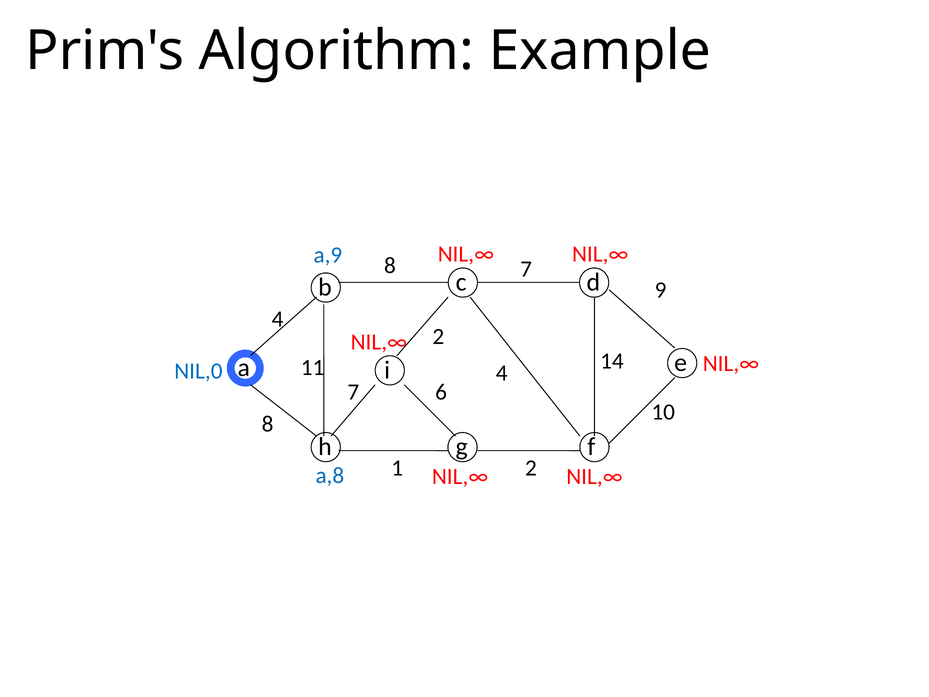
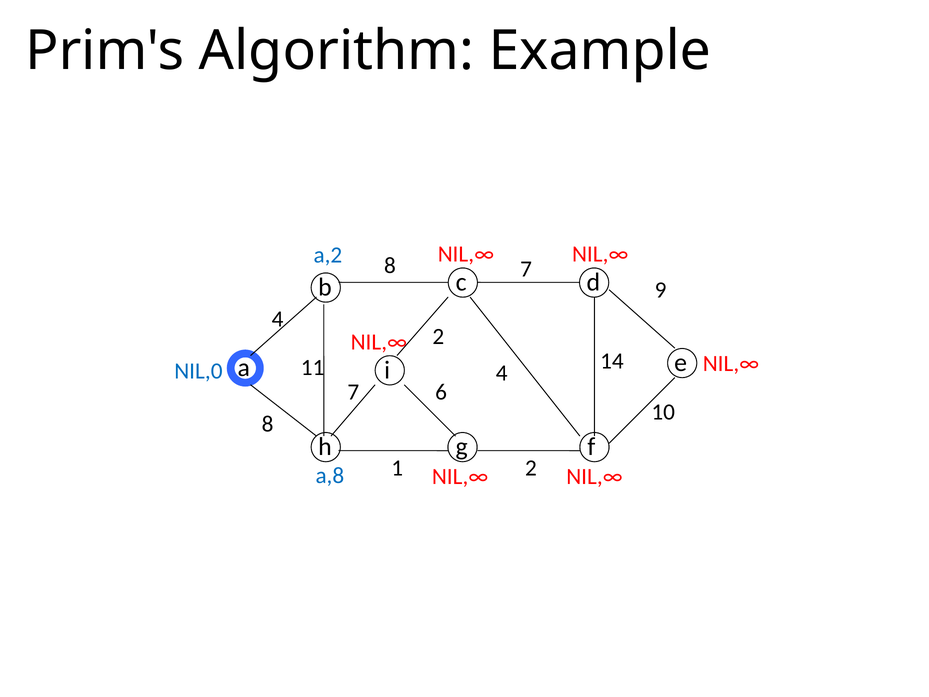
a,9: a,9 -> a,2 (328, 255)
